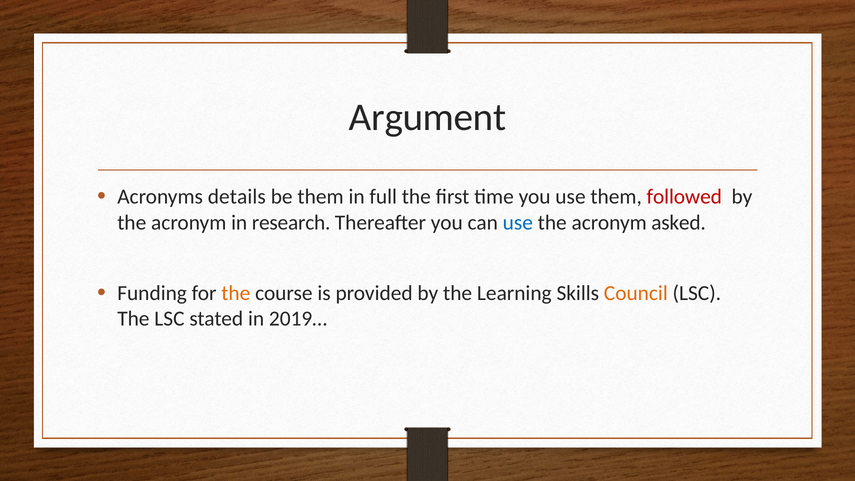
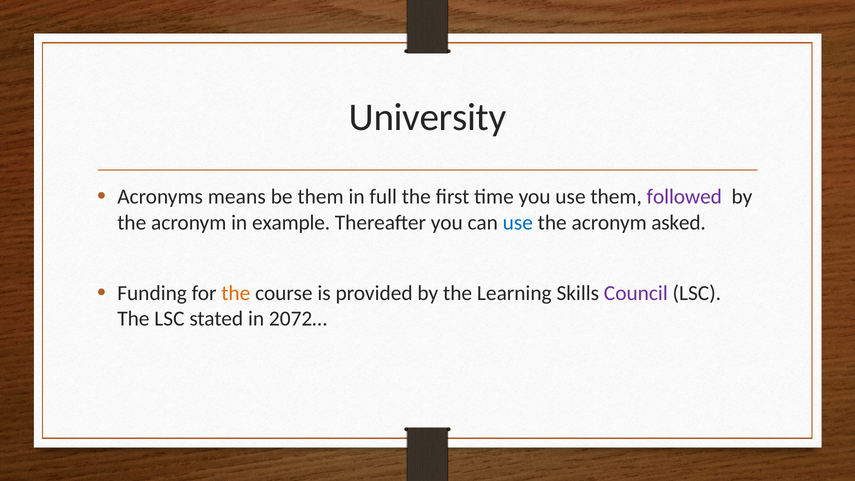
Argument: Argument -> University (428, 117)
details: details -> means (237, 197)
followed colour: red -> purple (684, 197)
research: research -> example (291, 223)
Council colour: orange -> purple (636, 293)
2019…: 2019… -> 2072… (298, 319)
